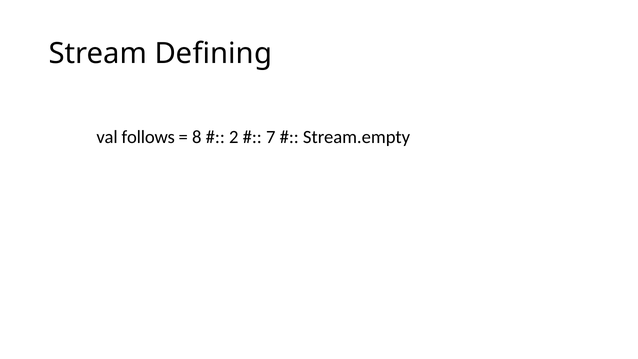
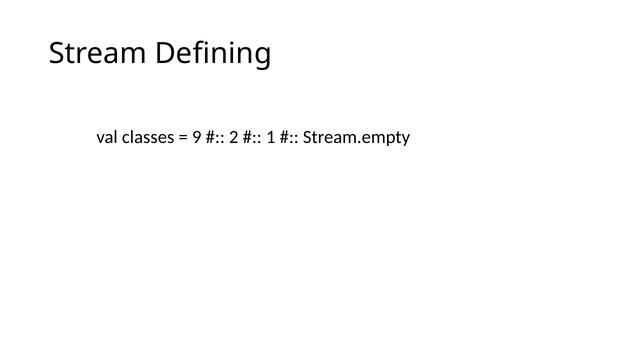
follows: follows -> classes (148, 137)
8: 8 -> 9 (197, 137)
7: 7 -> 1 (271, 137)
